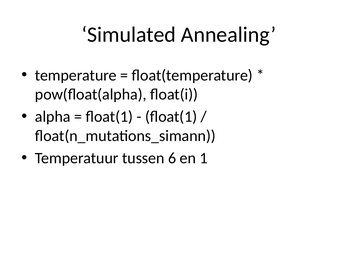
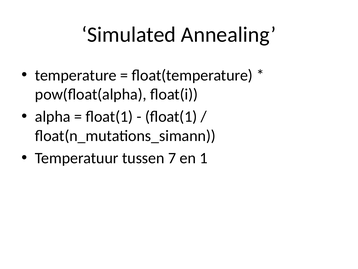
6: 6 -> 7 (172, 158)
